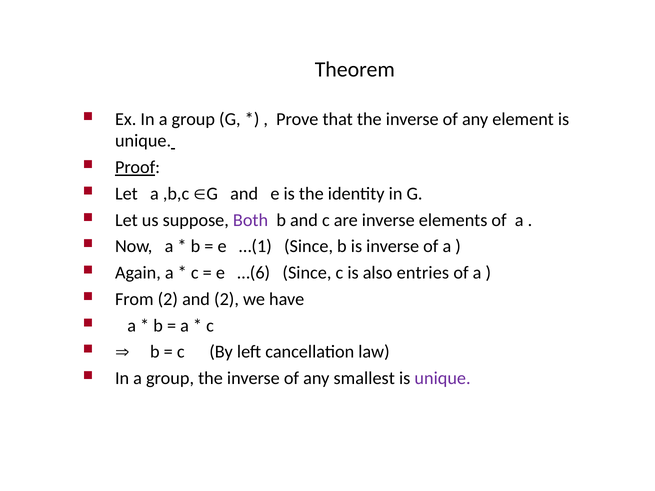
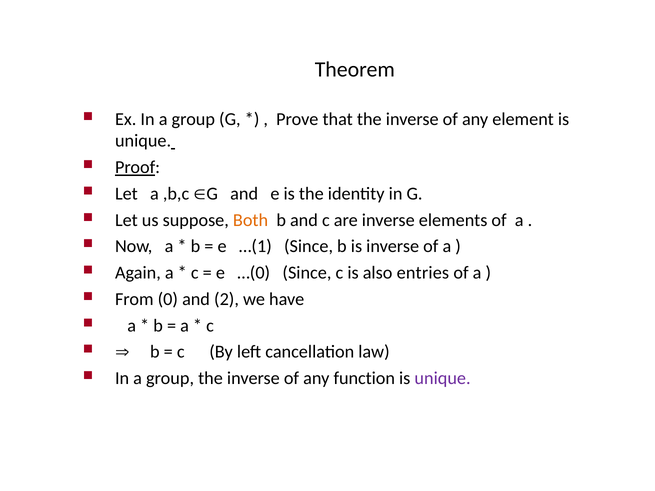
Both colour: purple -> orange (251, 220)
…(6: …(6 -> …(0 (254, 273)
From 2: 2 -> 0 (168, 299)
smallest: smallest -> function (364, 378)
